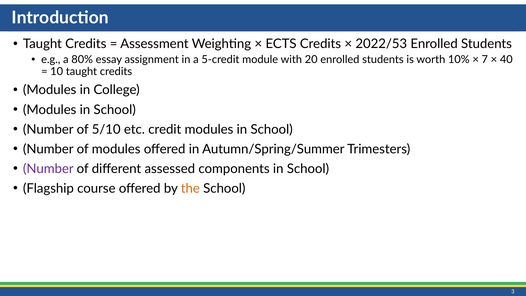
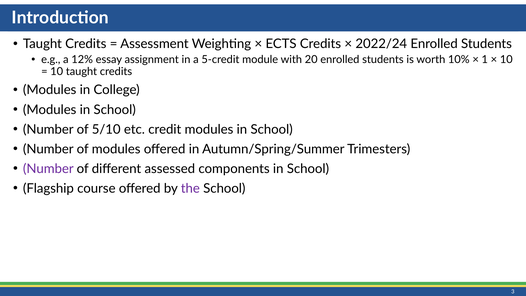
2022/53: 2022/53 -> 2022/24 (381, 44)
80%: 80% -> 12% (82, 60)
7: 7 -> 1 (485, 60)
40: 40 -> 10 (506, 60)
the colour: orange -> purple (190, 188)
